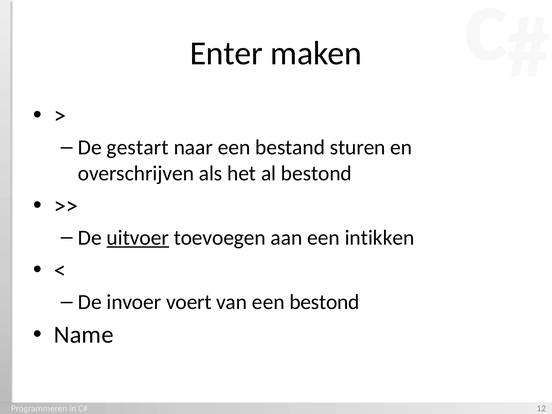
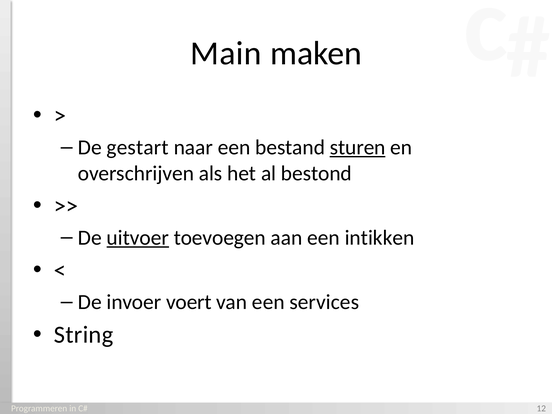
Enter: Enter -> Main (226, 53)
sturen underline: none -> present (358, 147)
een bestond: bestond -> services (324, 302)
Name: Name -> String (84, 335)
